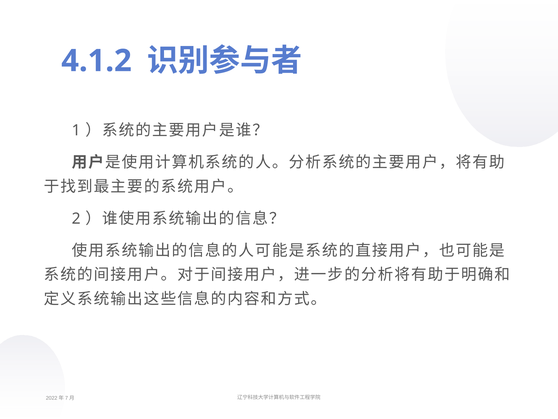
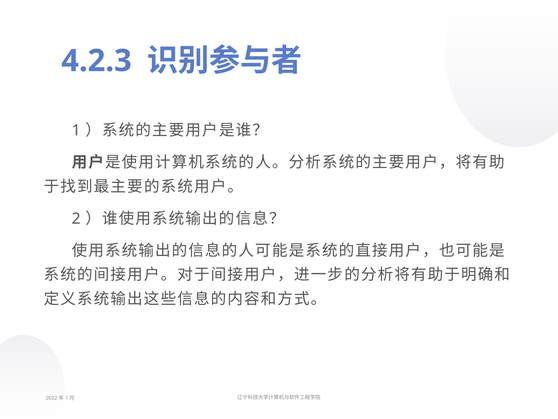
4.1.2: 4.1.2 -> 4.2.3 (97, 61)
